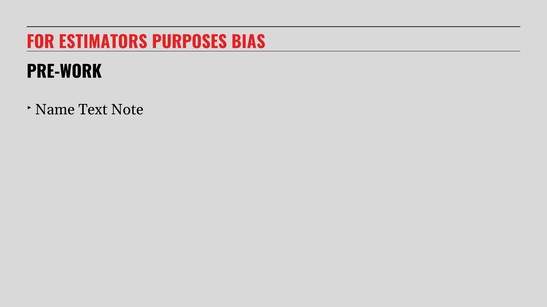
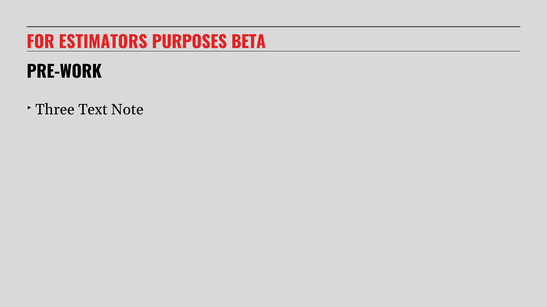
BIAS: BIAS -> BETA (249, 42)
Name: Name -> Three (55, 110)
